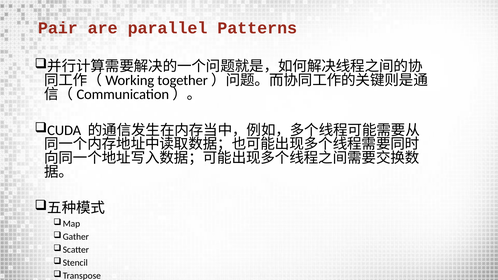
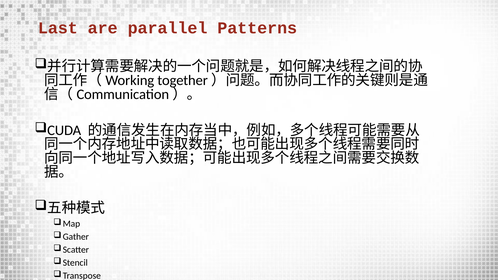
Pair: Pair -> Last (58, 28)
